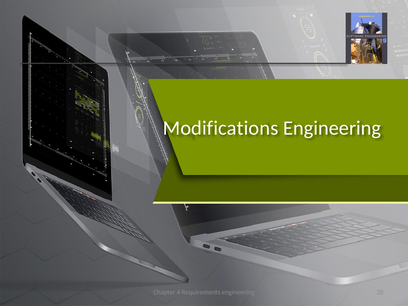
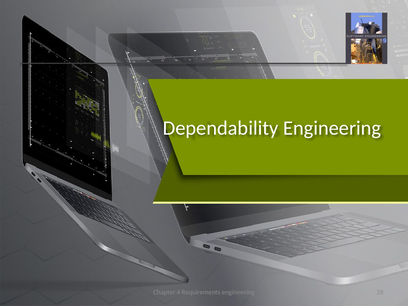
Modifications: Modifications -> Dependability (221, 128)
